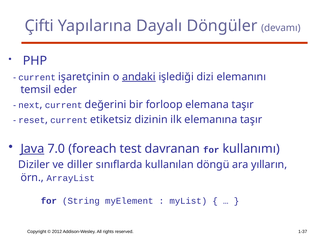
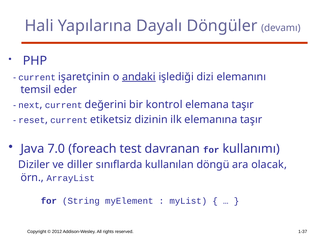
Çifti: Çifti -> Hali (39, 26)
forloop: forloop -> kontrol (164, 105)
Java underline: present -> none (32, 149)
yılların: yılların -> olacak (269, 164)
